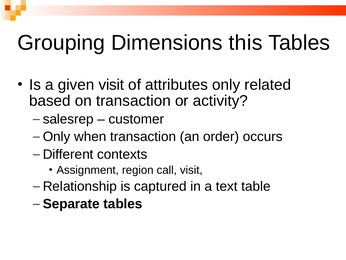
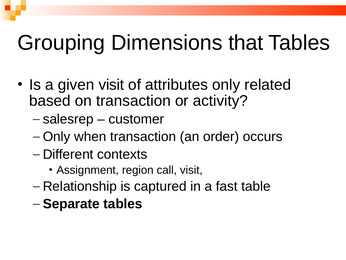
this: this -> that (246, 43)
text: text -> fast (227, 186)
